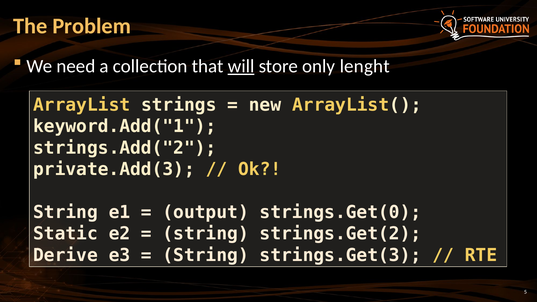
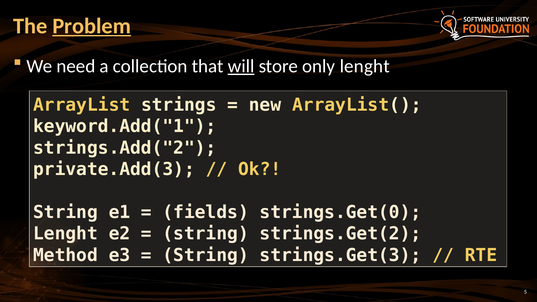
Problem underline: none -> present (92, 26)
output: output -> fields (206, 212)
Static: Static -> Lenght (66, 234)
Derive: Derive -> Method (66, 255)
